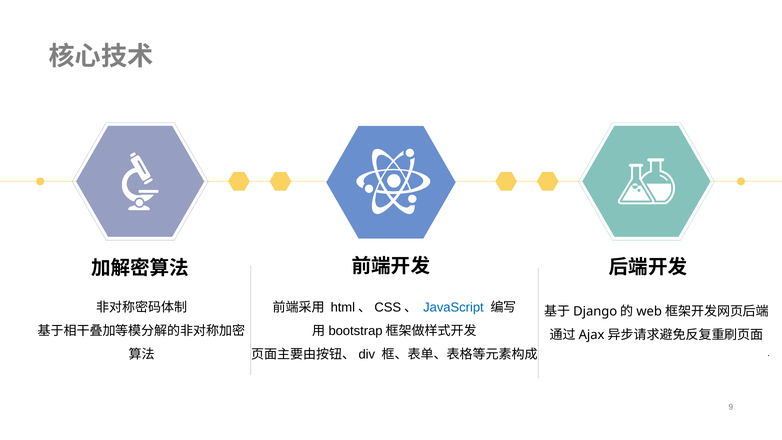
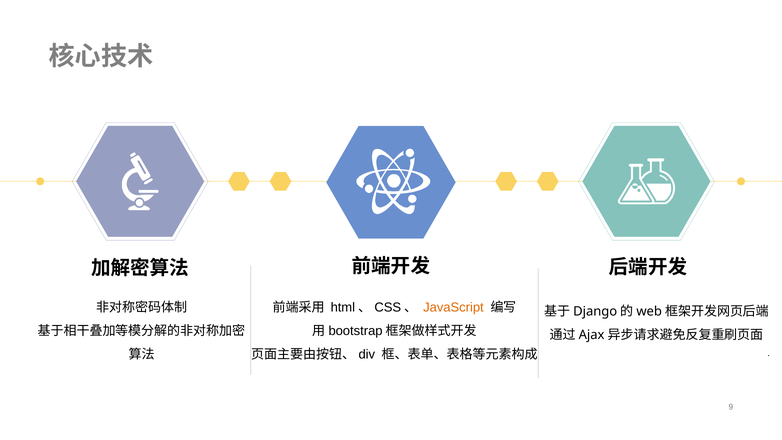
JavaScript colour: blue -> orange (453, 307)
